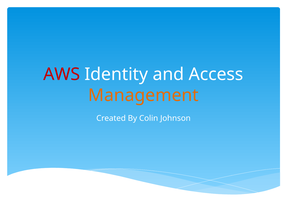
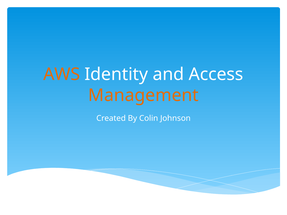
AWS colour: red -> orange (62, 74)
